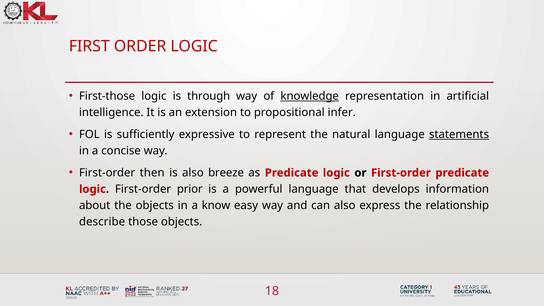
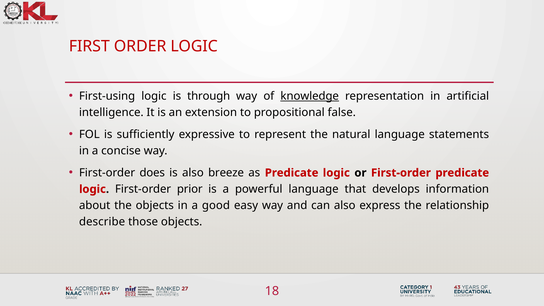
First-those: First-those -> First-using (107, 96)
infer: infer -> false (342, 113)
statements underline: present -> none (459, 134)
then: then -> does (152, 173)
know: know -> good (216, 205)
